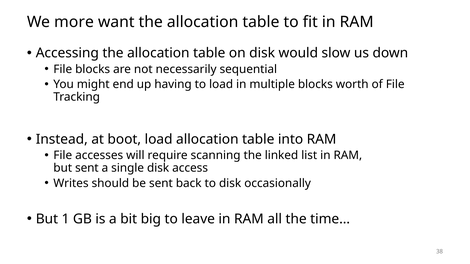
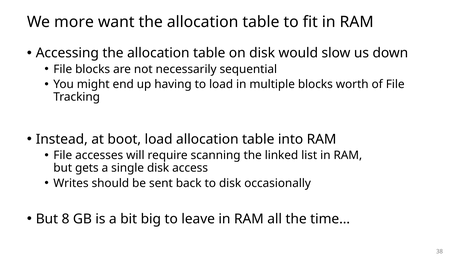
but sent: sent -> gets (87, 168)
1: 1 -> 8 (66, 219)
